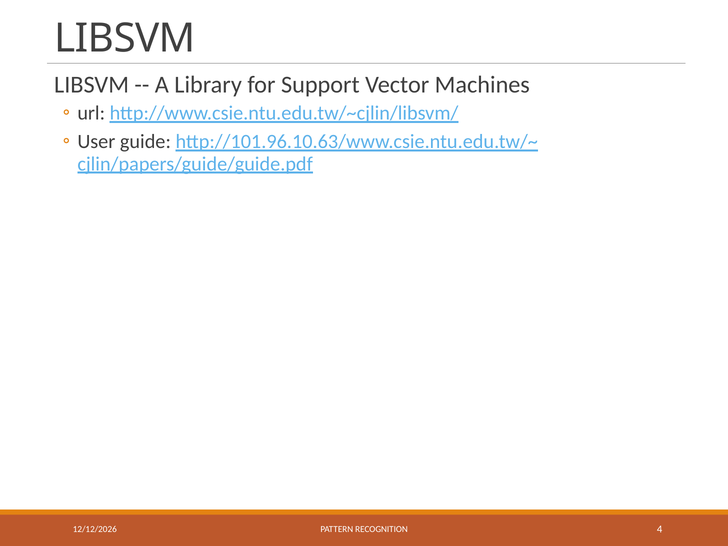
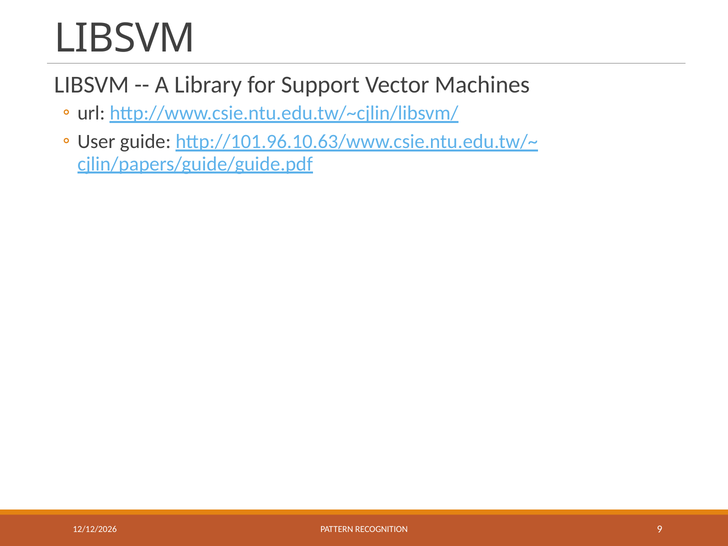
4: 4 -> 9 (660, 529)
